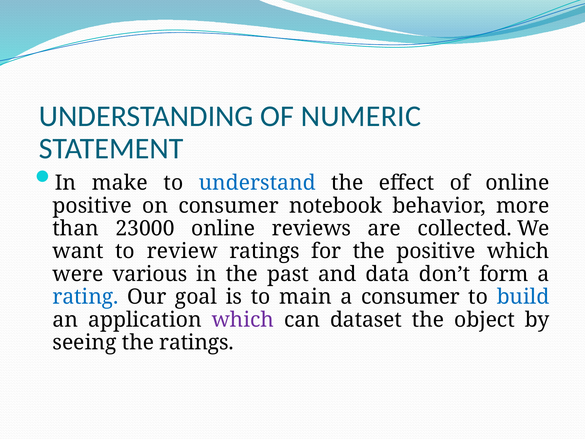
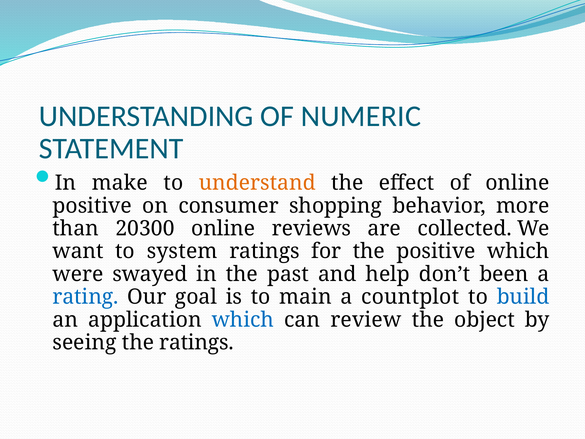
understand colour: blue -> orange (257, 183)
notebook: notebook -> shopping (336, 206)
23000: 23000 -> 20300 (145, 228)
review: review -> system (182, 251)
various: various -> swayed (150, 274)
data: data -> help (388, 274)
form: form -> been (504, 274)
a consumer: consumer -> countplot (410, 297)
which colour: purple -> blue (243, 320)
dataset: dataset -> review (366, 320)
